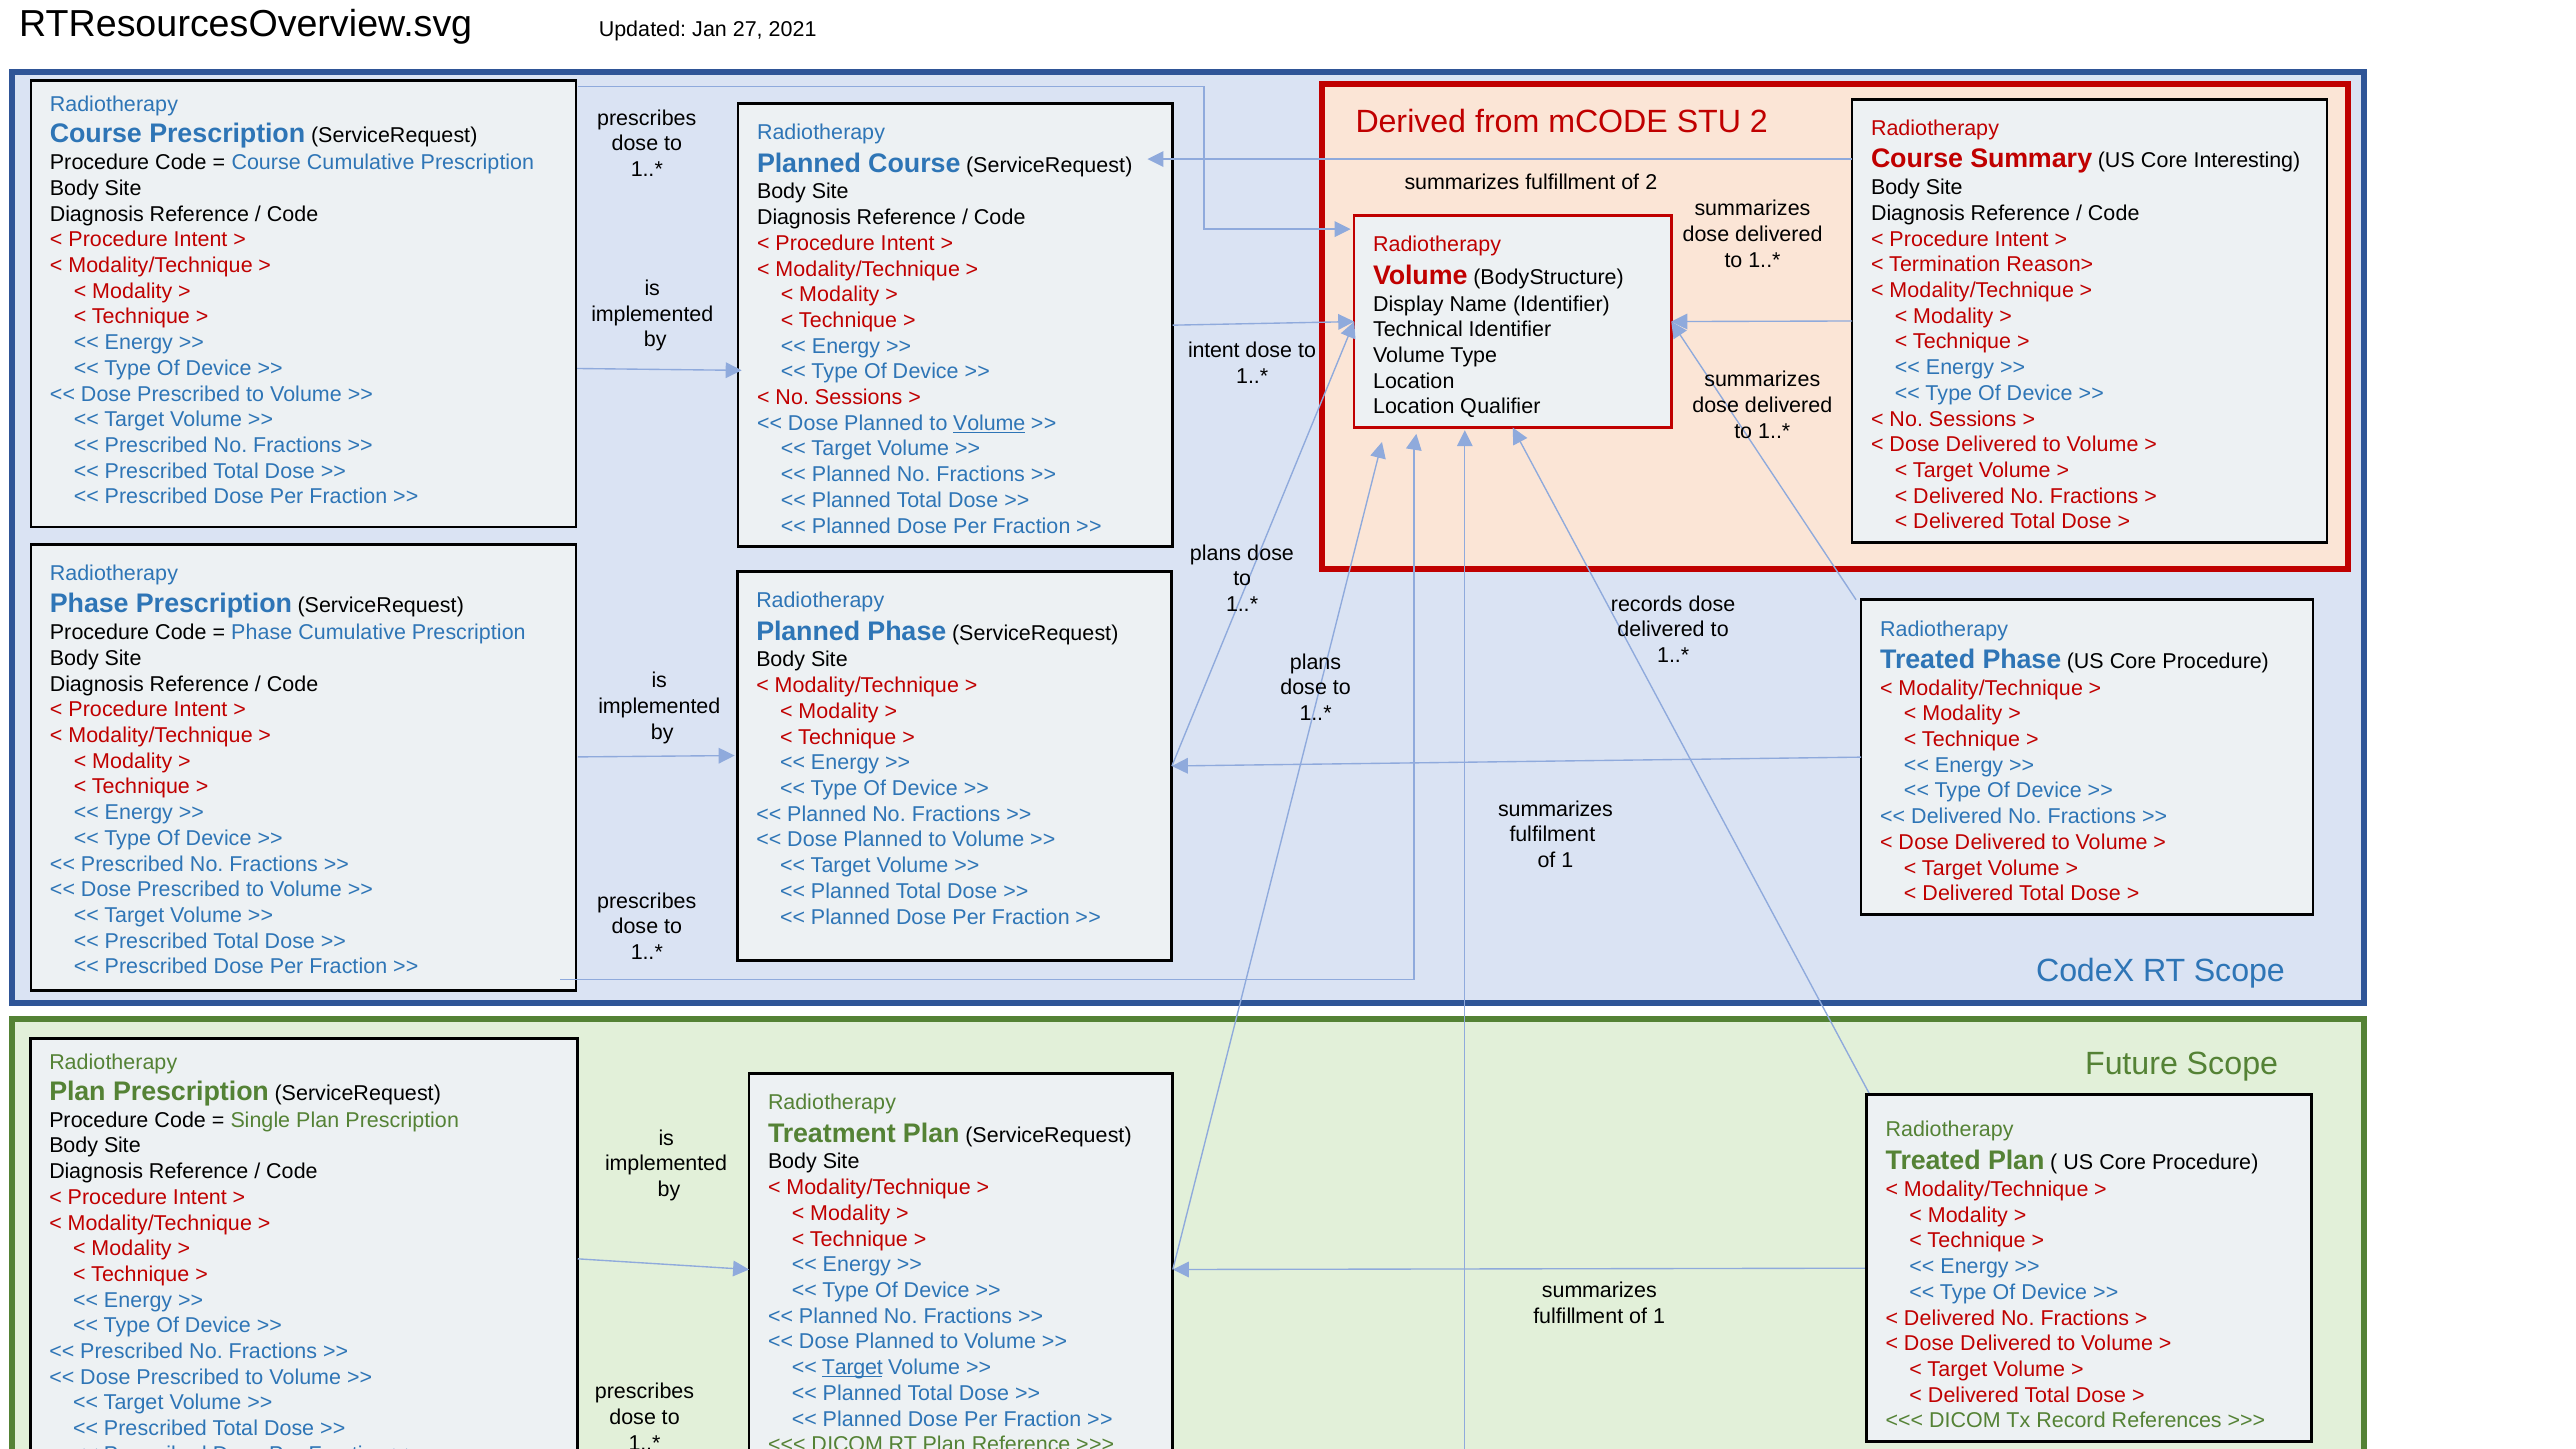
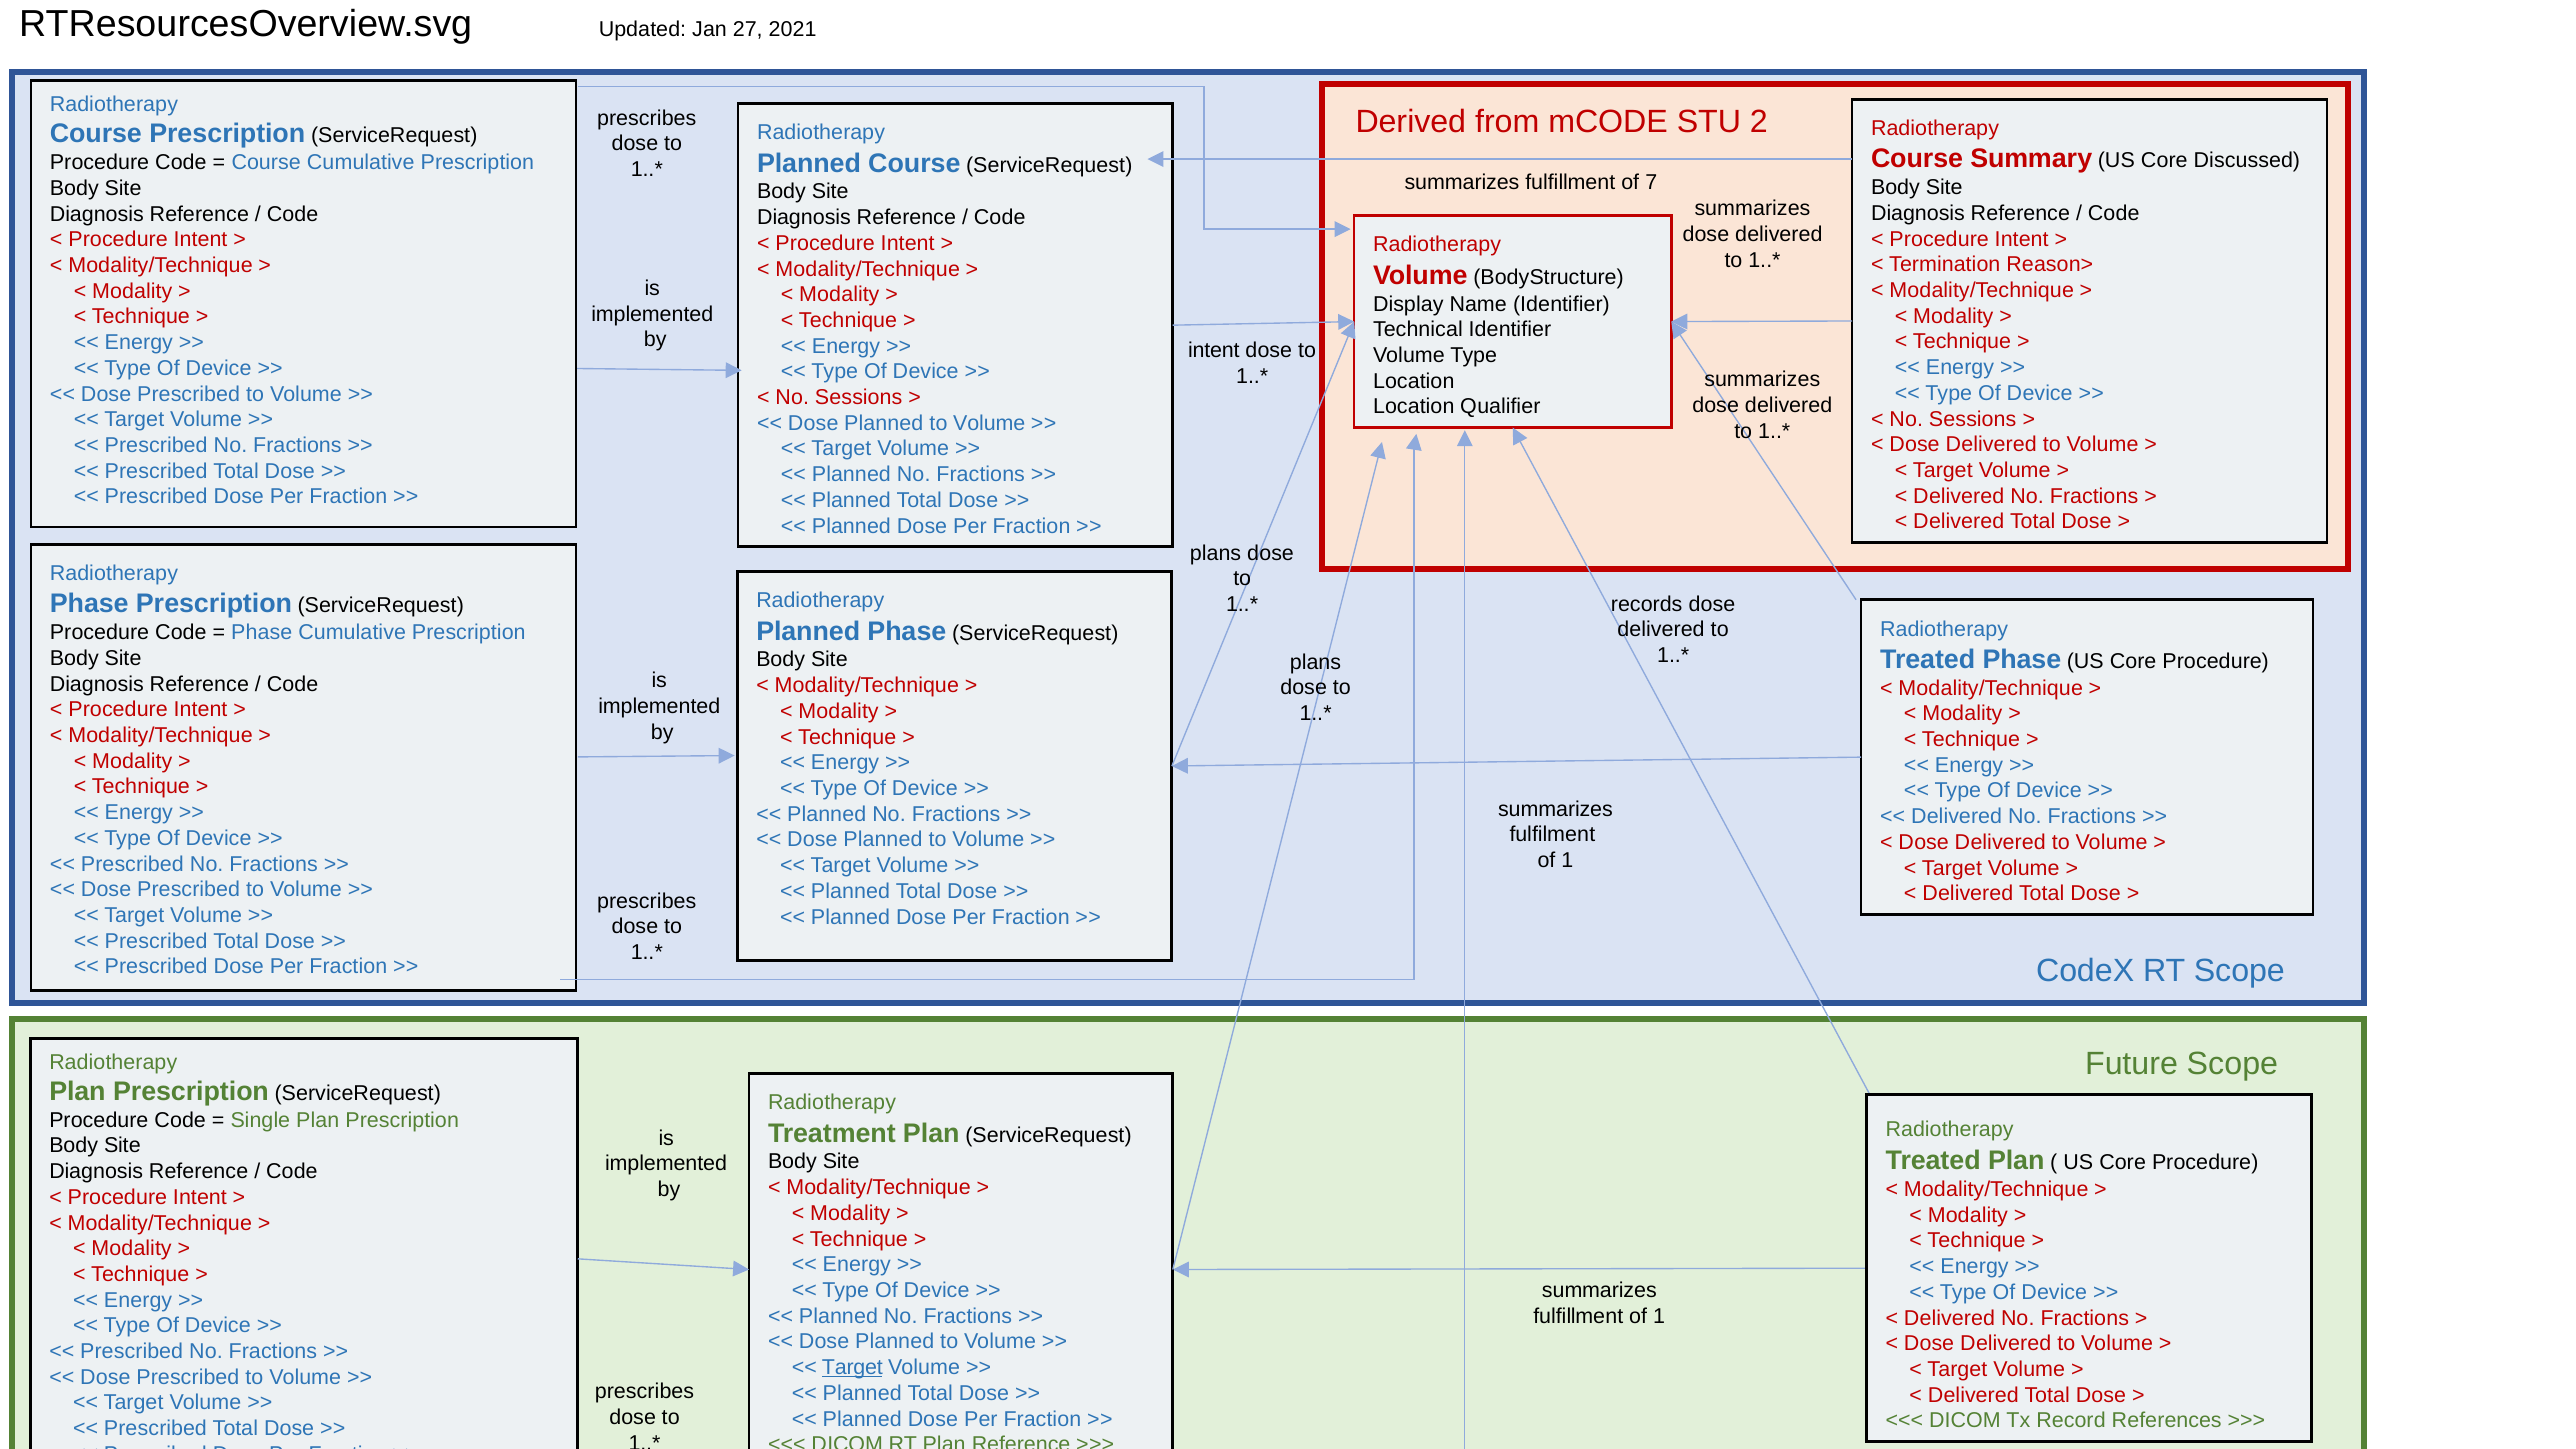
Interesting: Interesting -> Discussed (2247, 161)
of 2: 2 -> 7 (1651, 182)
Volume underline: present -> none (989, 423)
